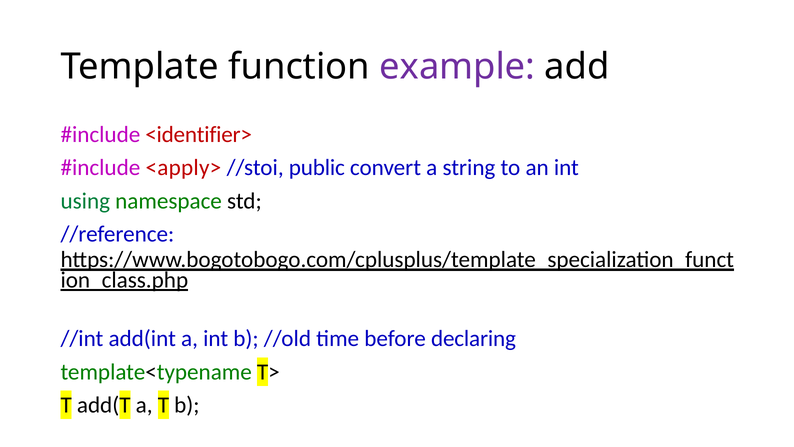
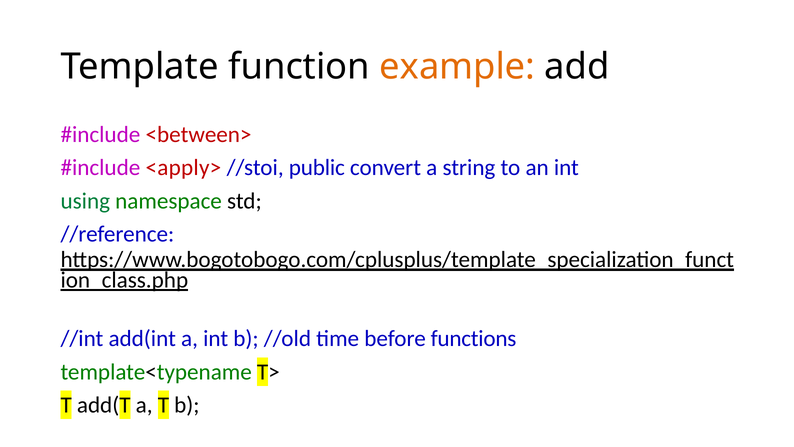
example colour: purple -> orange (457, 67)
<identifier>: <identifier> -> <between> (199, 134)
declaring: declaring -> functions (474, 338)
